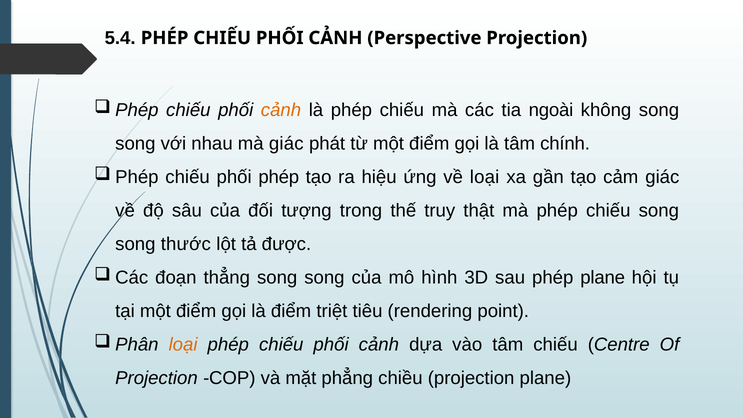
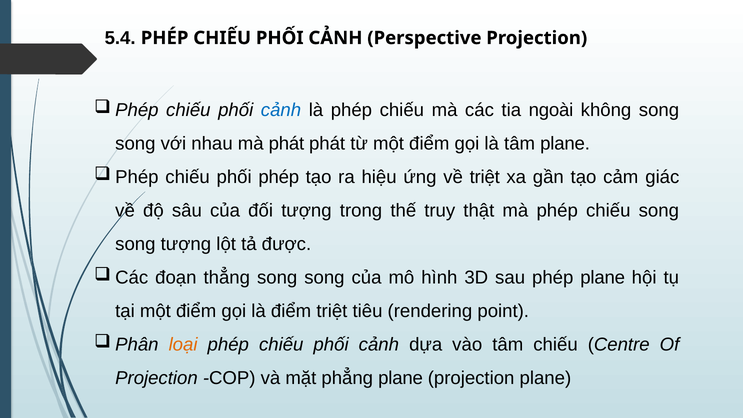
cảnh colour: orange -> blue (281, 110)
mà giác: giác -> phát (286, 144)
tâm chính: chính -> plane (565, 144)
về loại: loại -> triệt (485, 177)
song thước: thước -> tượng (186, 244)
phẳng chiều: chiều -> plane (401, 378)
